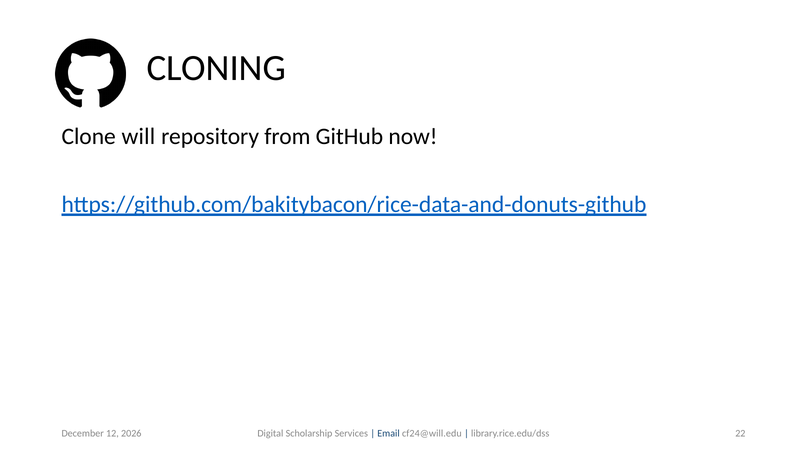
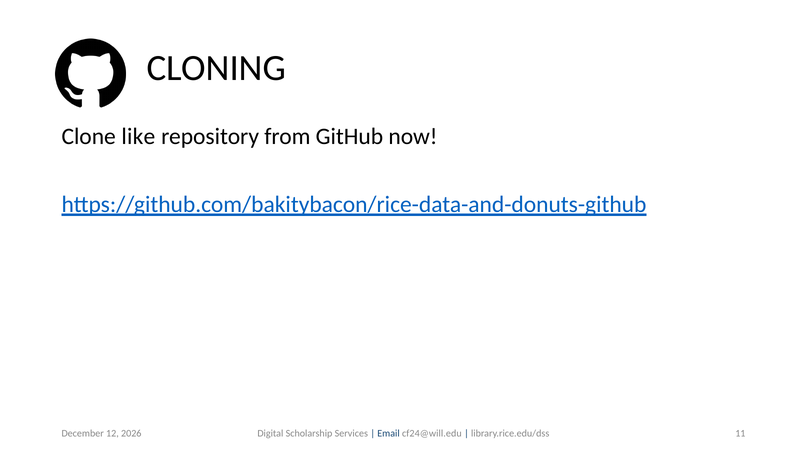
will: will -> like (138, 136)
22: 22 -> 11 (740, 433)
